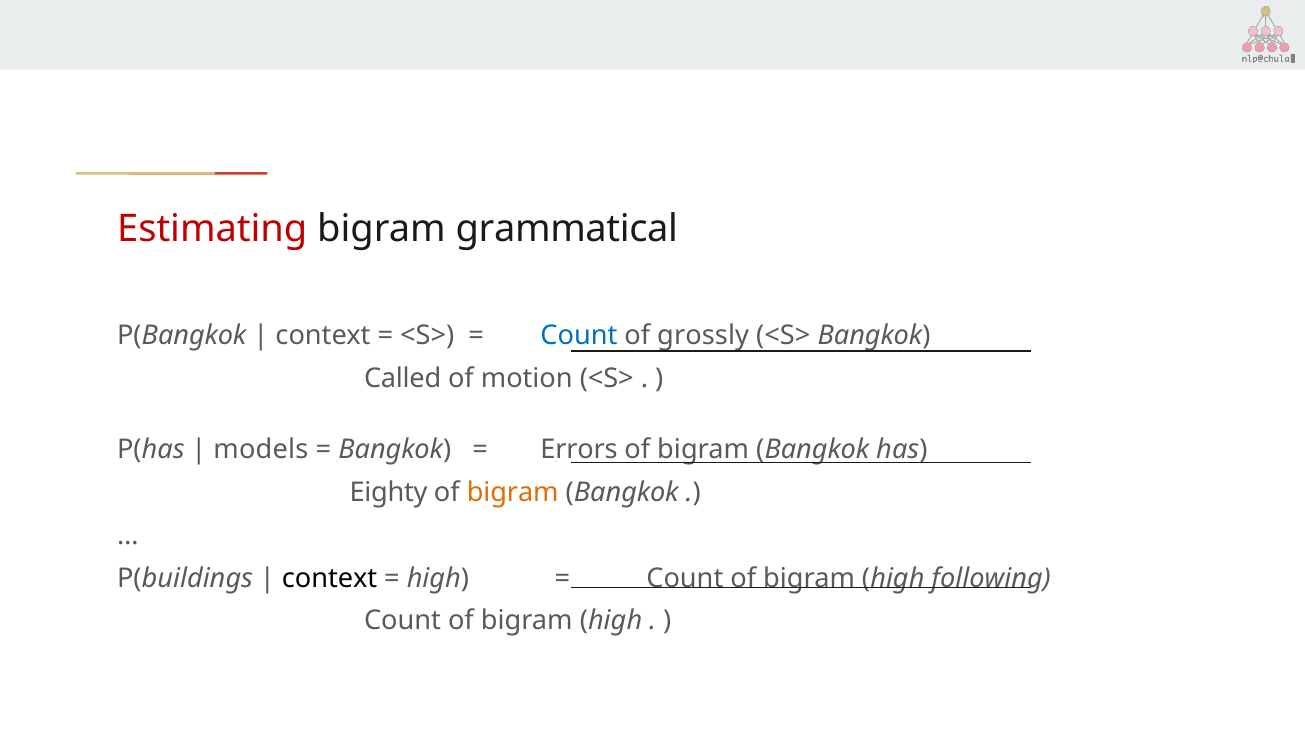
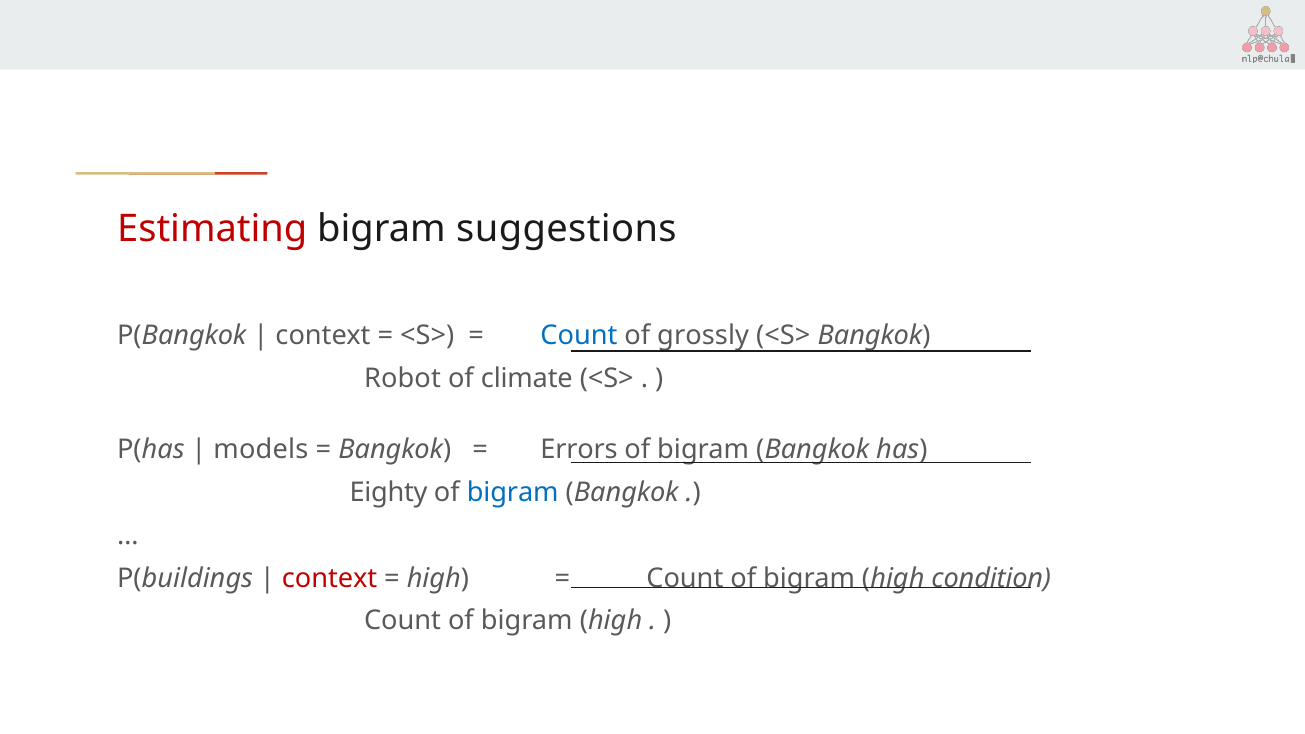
grammatical: grammatical -> suggestions (566, 229)
Called: Called -> Robot (402, 378)
motion: motion -> climate (527, 378)
bigram colour: orange -> blue (513, 493)
context colour: black -> red (330, 578)
following: following -> condition (991, 578)
